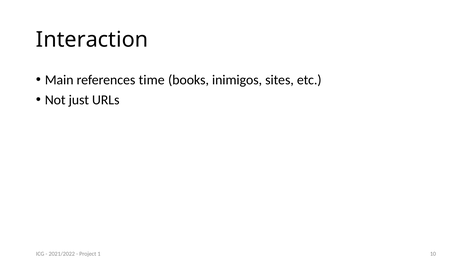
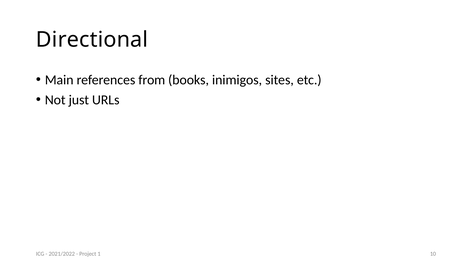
Interaction: Interaction -> Directional (92, 40)
time: time -> from (152, 80)
